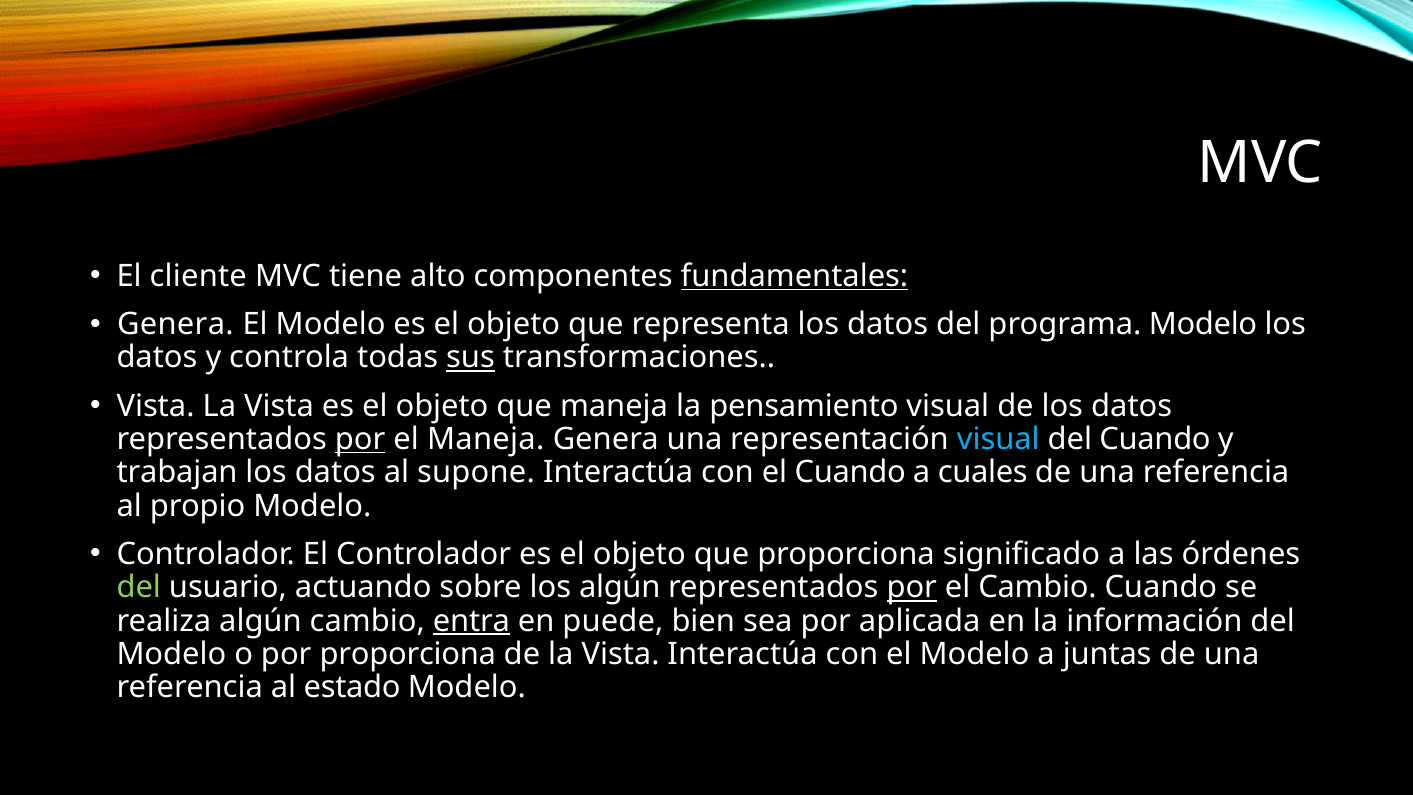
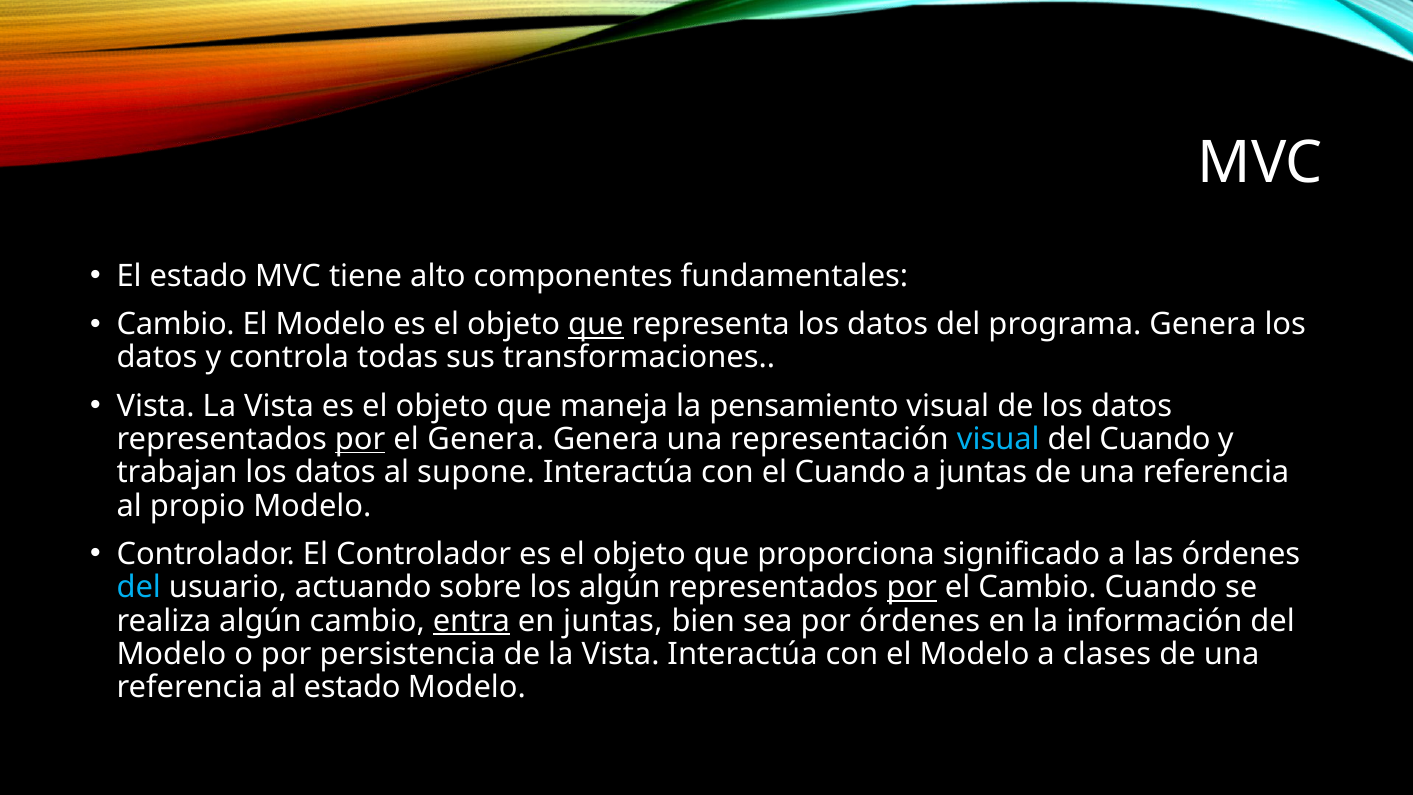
El cliente: cliente -> estado (198, 276)
fundamentales underline: present -> none (794, 276)
Genera: Genera -> Cambio (176, 324)
que underline: none -> present (596, 324)
programa Modelo: Modelo -> Genera (1203, 324)
sus underline: present -> none (471, 358)
el Maneja: Maneja -> Genera (486, 439)
a cuales: cuales -> juntas (983, 472)
del colour: light green -> light blue (139, 587)
en puede: puede -> juntas (613, 621)
por aplicada: aplicada -> órdenes (920, 621)
por proporciona: proporciona -> persistencia (408, 654)
juntas: juntas -> clases (1107, 654)
